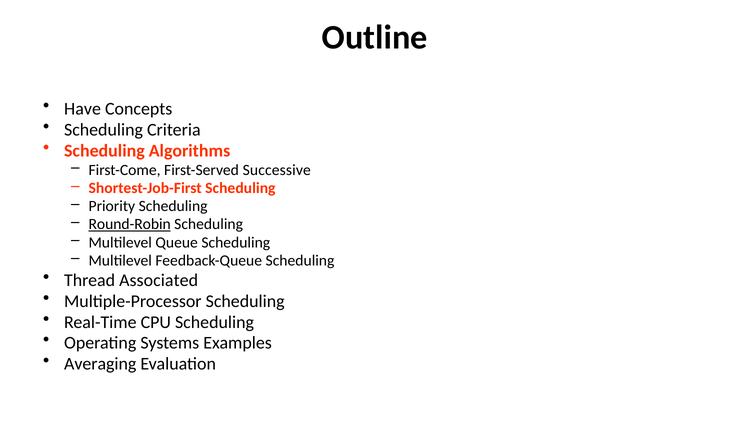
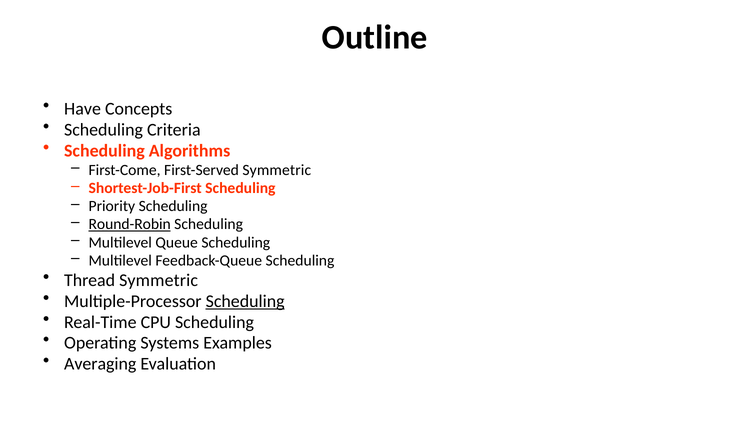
First-Served Successive: Successive -> Symmetric (277, 170)
Thread Associated: Associated -> Symmetric (159, 280)
Scheduling underline: none -> present (245, 301)
